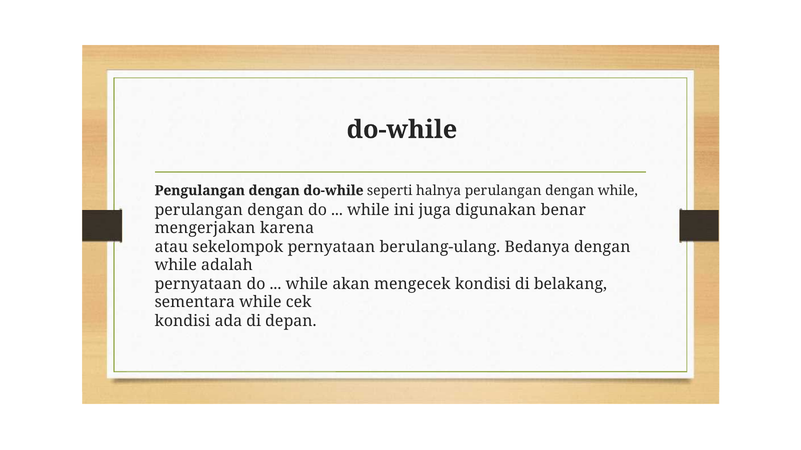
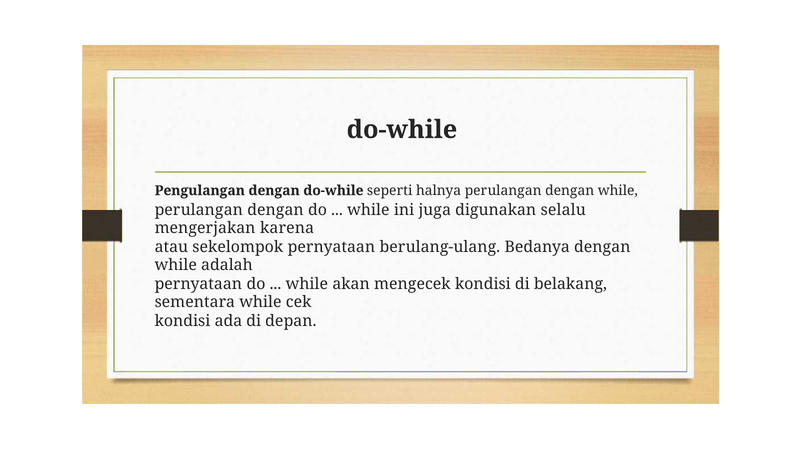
benar: benar -> selalu (563, 210)
